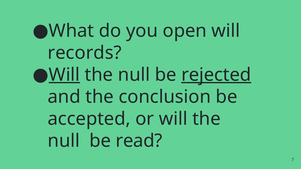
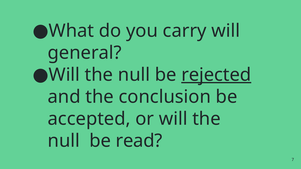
open: open -> carry (185, 31)
records: records -> general (85, 53)
Will underline: present -> none (64, 75)
